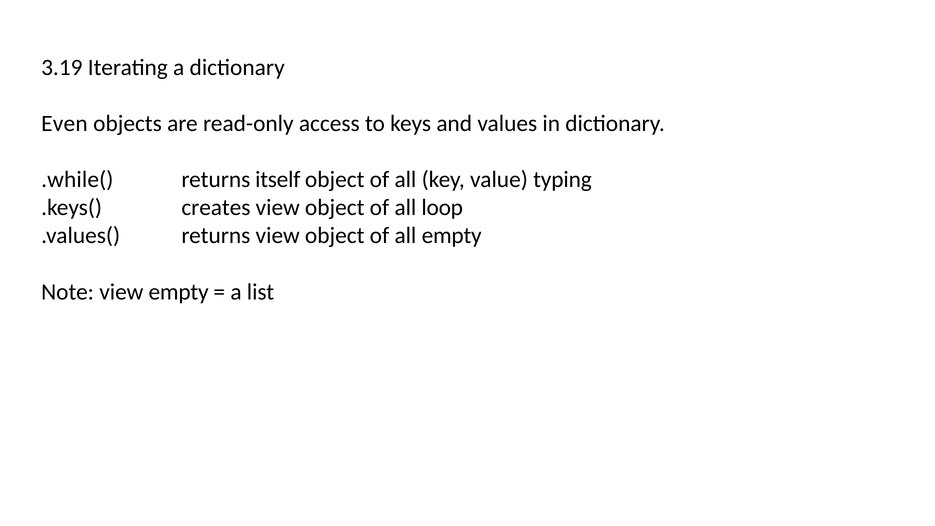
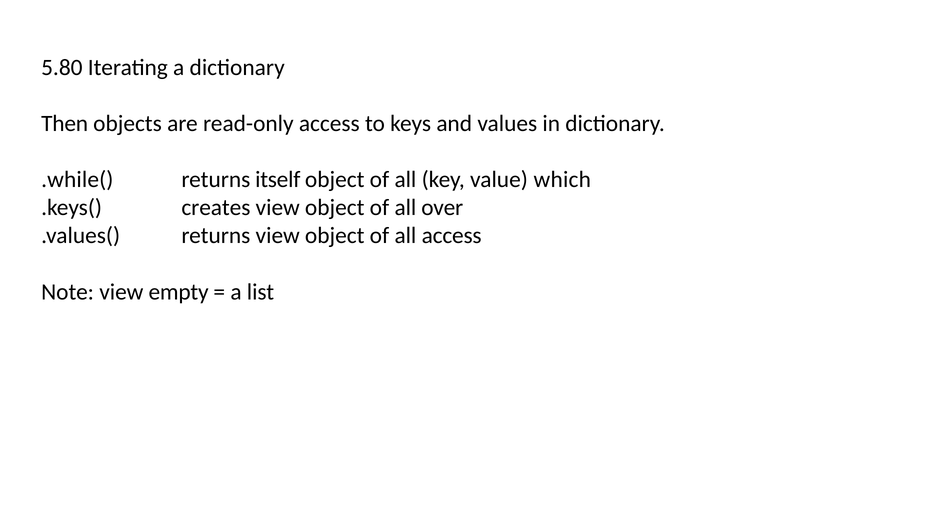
3.19: 3.19 -> 5.80 (62, 67)
Even: Even -> Then (65, 124)
typing: typing -> which (562, 180)
loop: loop -> over (442, 208)
all empty: empty -> access (452, 236)
